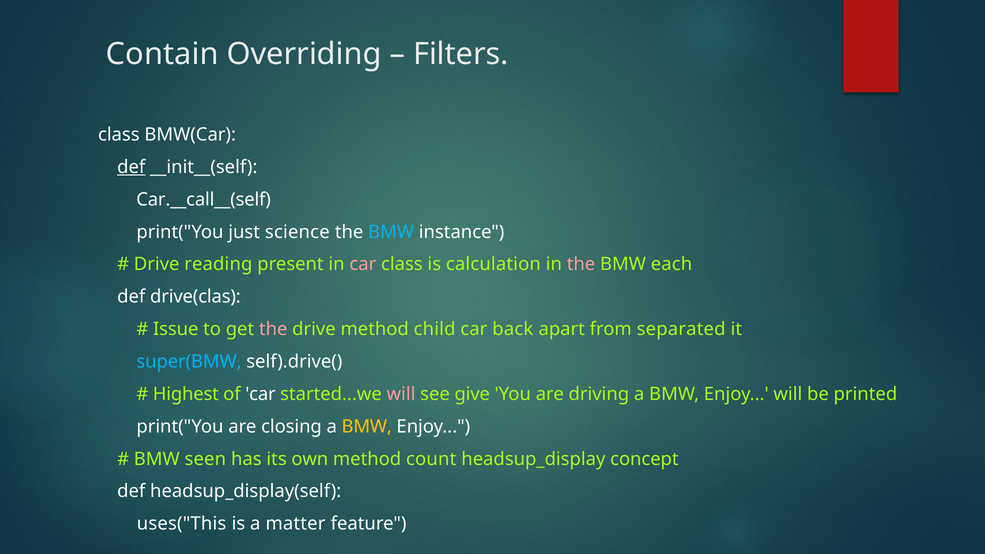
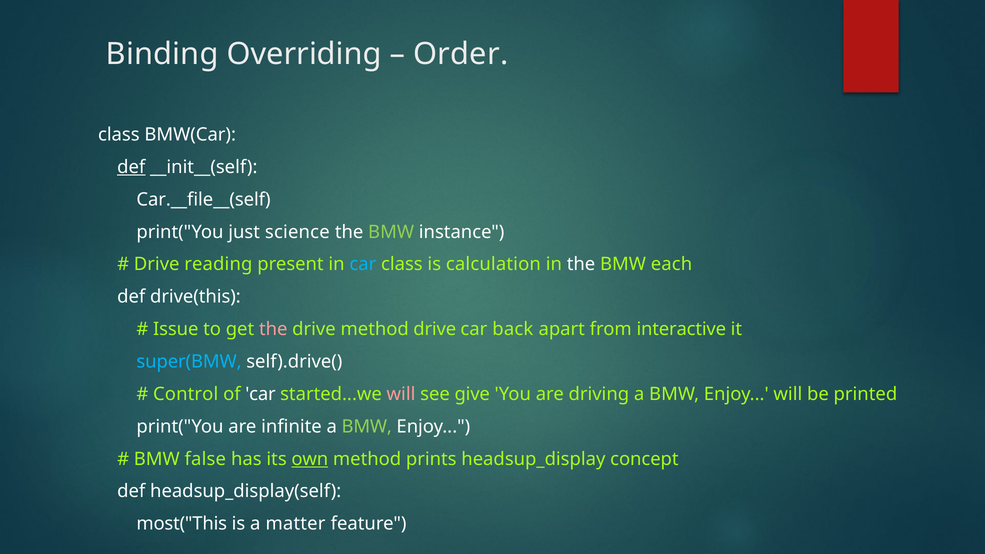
Contain: Contain -> Binding (162, 54)
Filters: Filters -> Order (461, 54)
Car.__call__(self: Car.__call__(self -> Car.__file__(self (204, 200)
BMW colour: light blue -> light green (391, 232)
car colour: pink -> light blue (363, 264)
the colour: pink -> white (581, 264)
drive(clas: drive(clas -> drive(this (195, 297)
method child: child -> drive (435, 329)
separated: separated -> interactive (681, 329)
Highest: Highest -> Control (186, 394)
closing: closing -> infinite (291, 427)
BMW colour: yellow -> light green (367, 427)
seen: seen -> false (205, 459)
own underline: none -> present (310, 459)
count: count -> prints (431, 459)
uses("This: uses("This -> most("This (182, 524)
